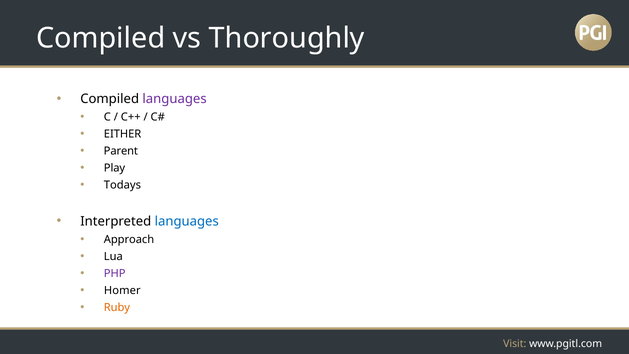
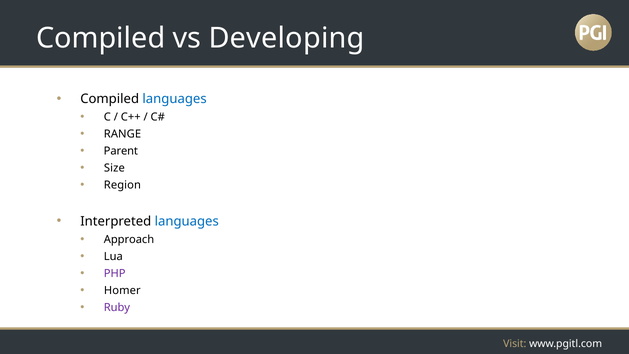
Thoroughly: Thoroughly -> Developing (287, 38)
languages colour: purple -> blue (175, 99)
EITHER: EITHER -> RANGE (122, 134)
Play: Play -> Size (114, 168)
Todays: Todays -> Region (122, 185)
Ruby colour: orange -> purple (117, 307)
